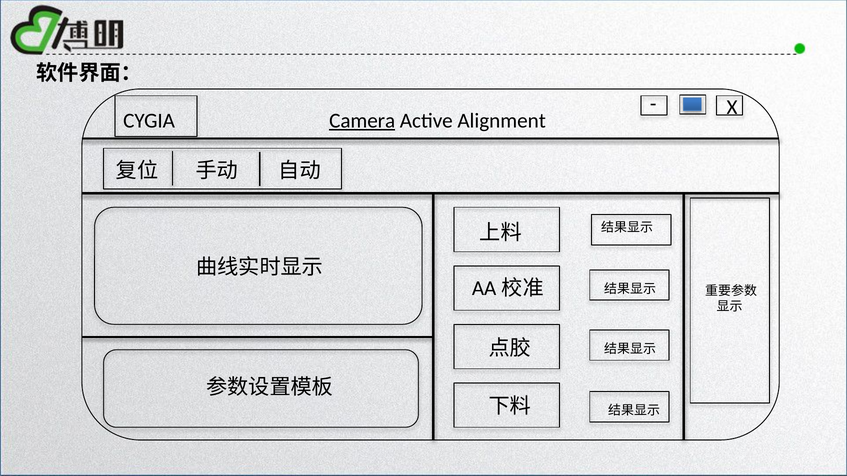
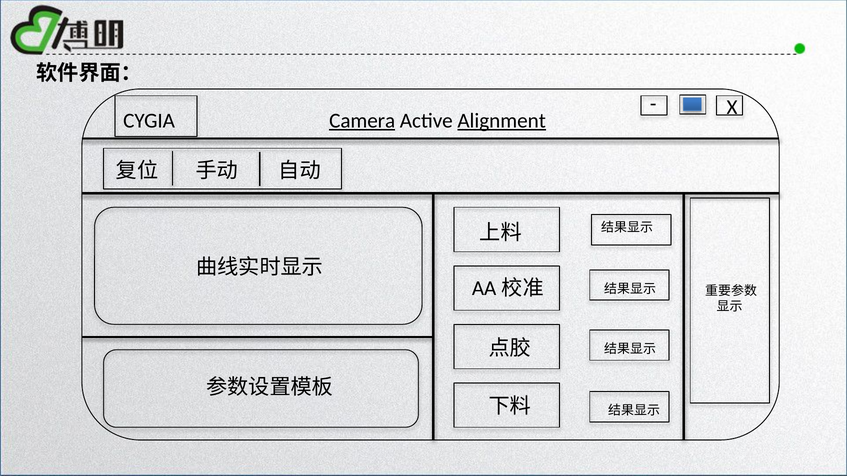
Alignment underline: none -> present (502, 121)
